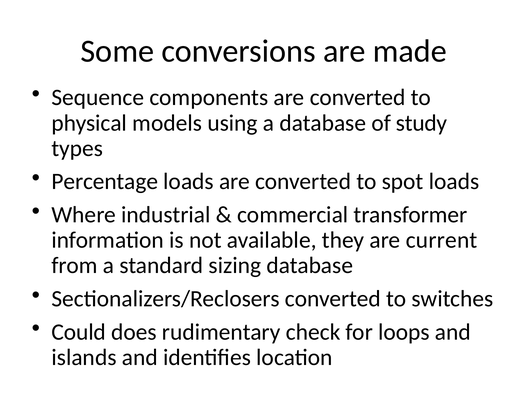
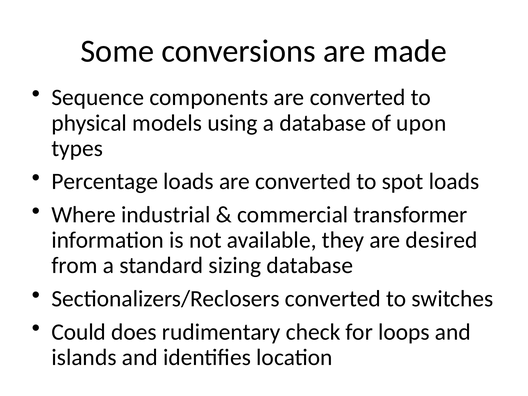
study: study -> upon (421, 123)
current: current -> desired (442, 240)
